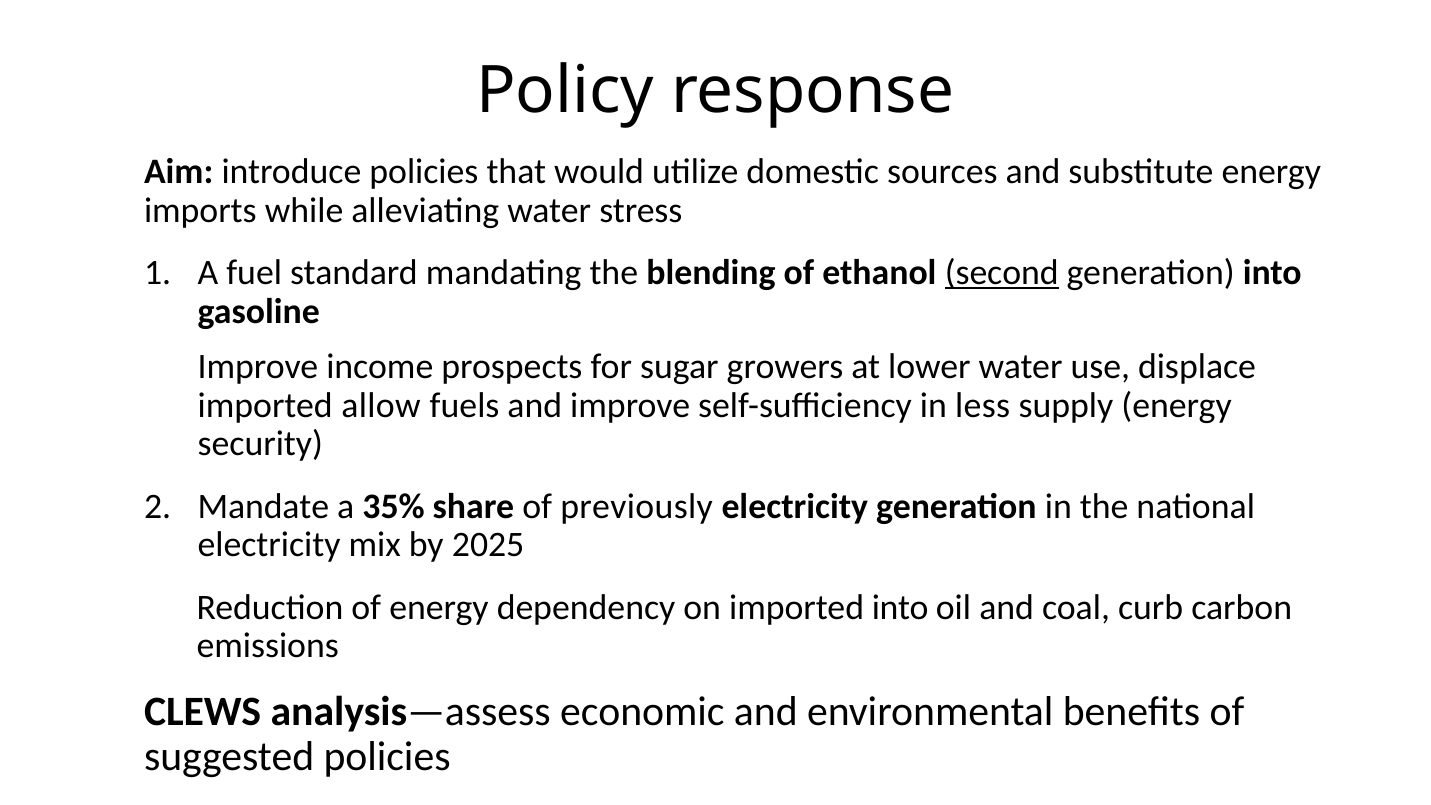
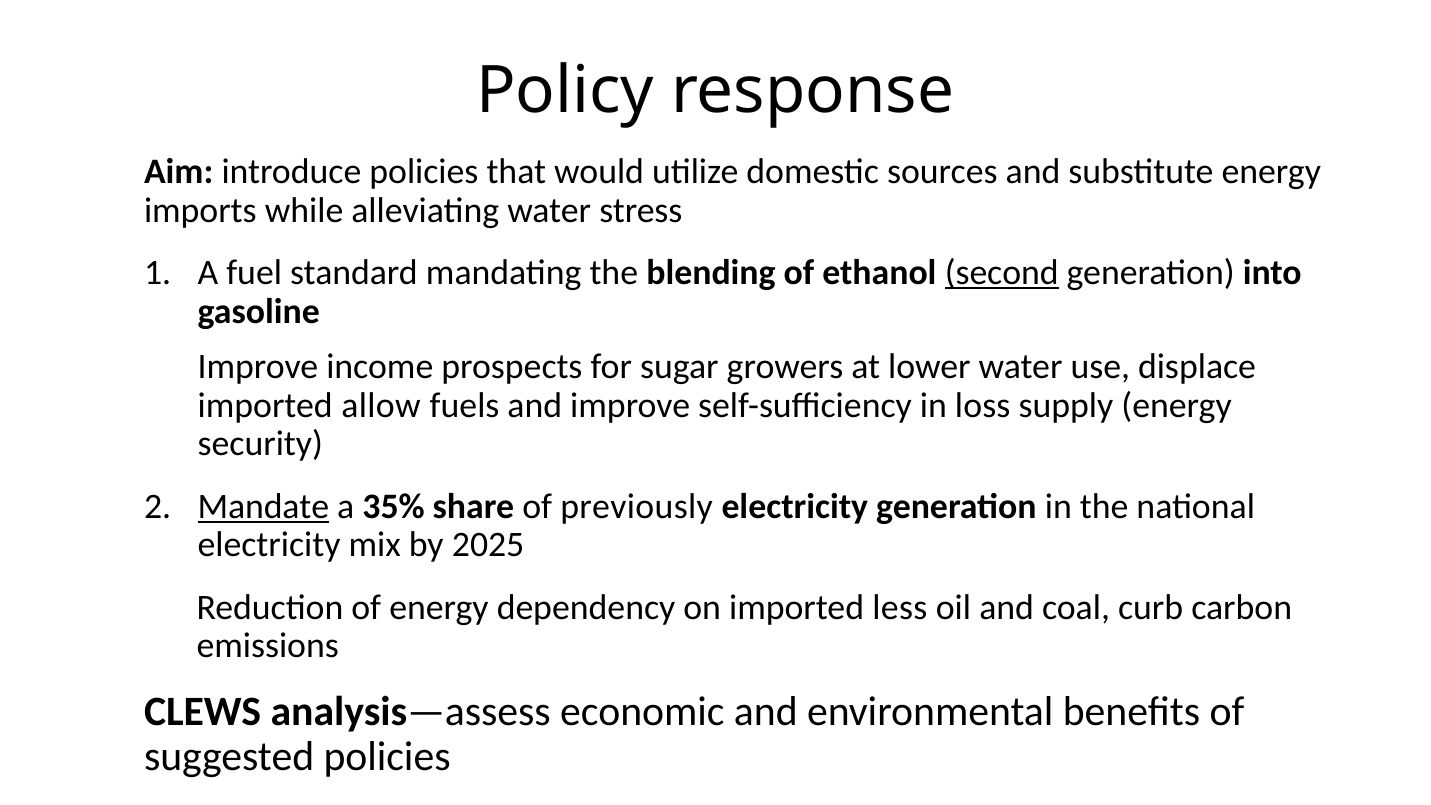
less: less -> loss (983, 405)
Mandate underline: none -> present (263, 506)
imported into: into -> less (900, 607)
